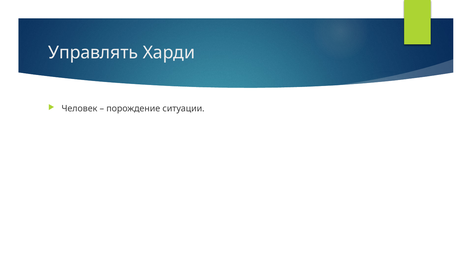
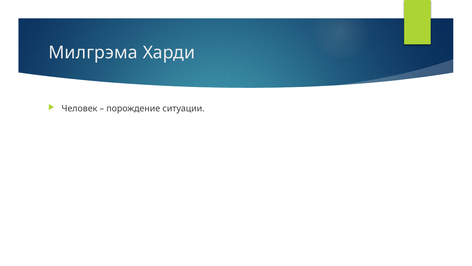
Управлять: Управлять -> Милгрэма (93, 53)
